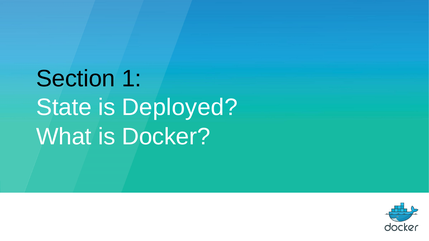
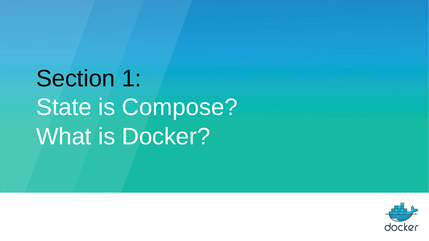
Deployed: Deployed -> Compose (180, 107)
